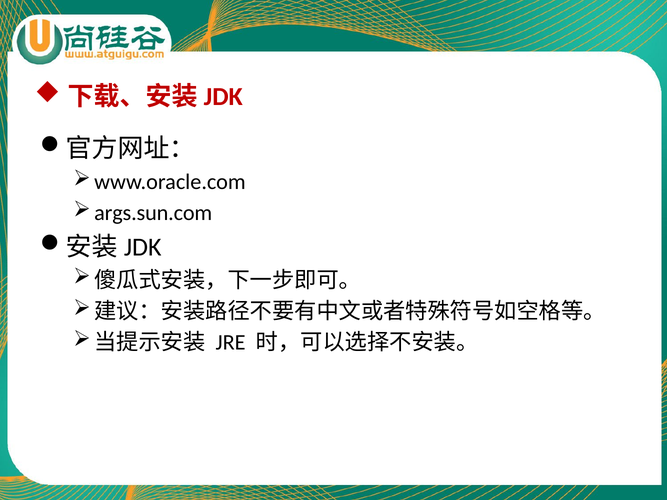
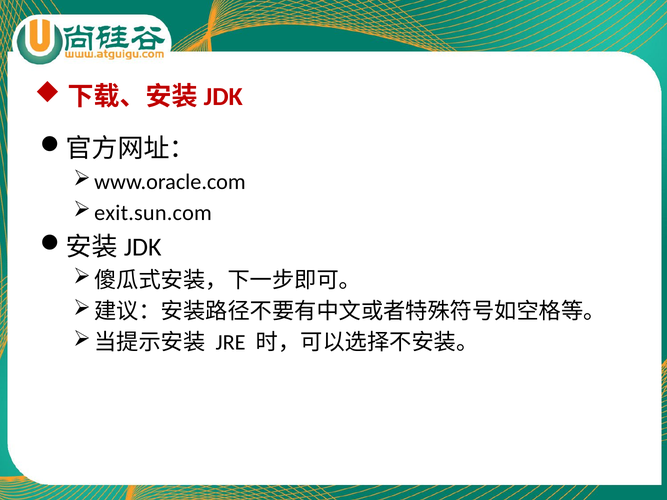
args.sun.com: args.sun.com -> exit.sun.com (153, 213)
